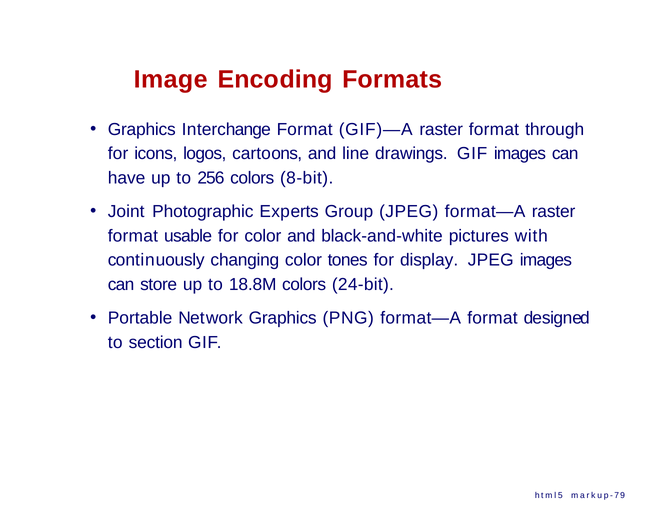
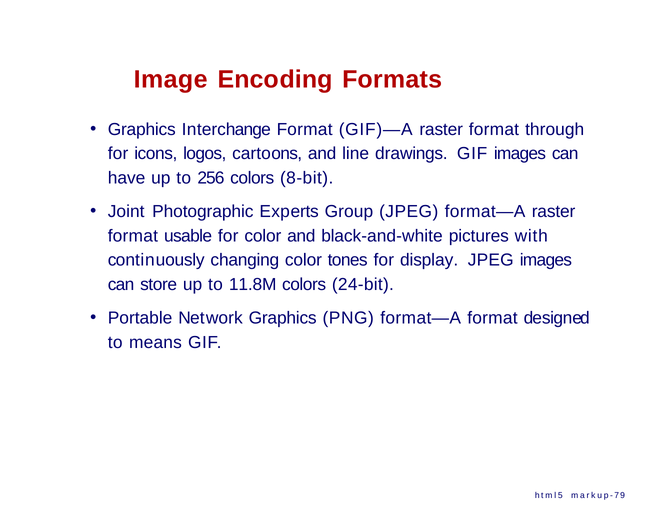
18.8M: 18.8M -> 11.8M (253, 284)
section: section -> means (155, 342)
